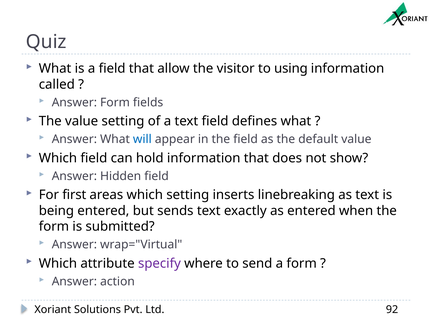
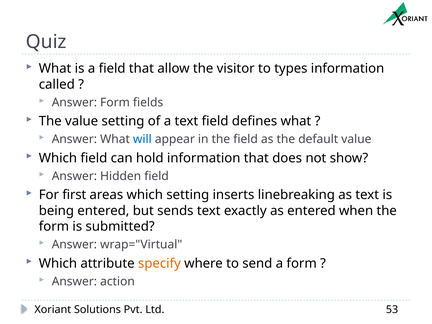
using: using -> types (291, 69)
specify colour: purple -> orange (159, 263)
92: 92 -> 53 (392, 310)
